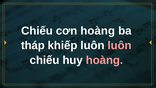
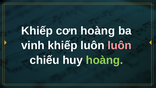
Chiếu: Chiếu -> Khiếp (37, 31)
tháp: tháp -> vinh (33, 45)
hoàng colour: pink -> light green (104, 60)
